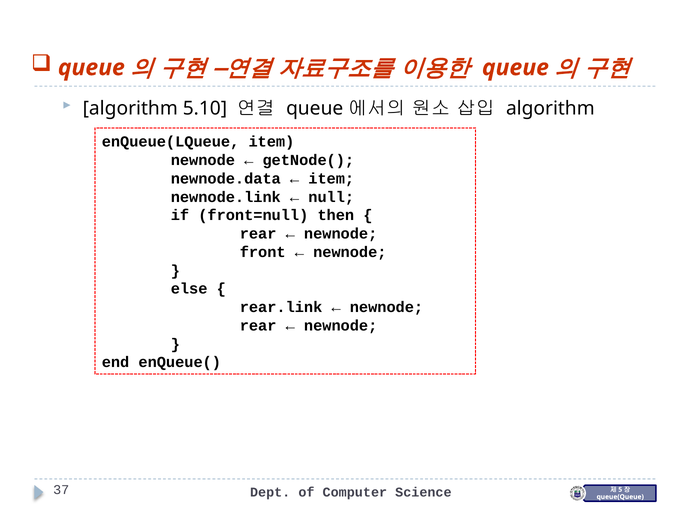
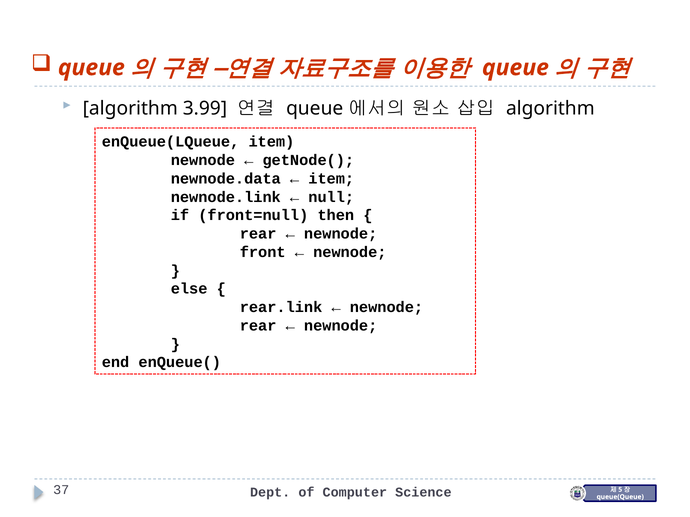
5.10: 5.10 -> 3.99 (205, 108)
